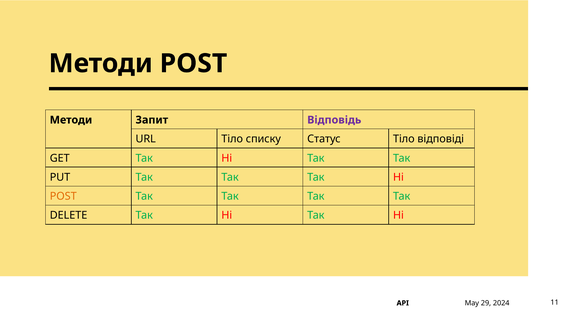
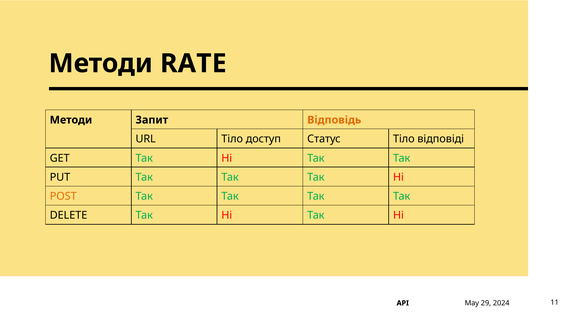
Методи POST: POST -> RATE (193, 63)
Відповідь colour: purple -> orange (334, 120)
списку: списку -> доступ (263, 139)
